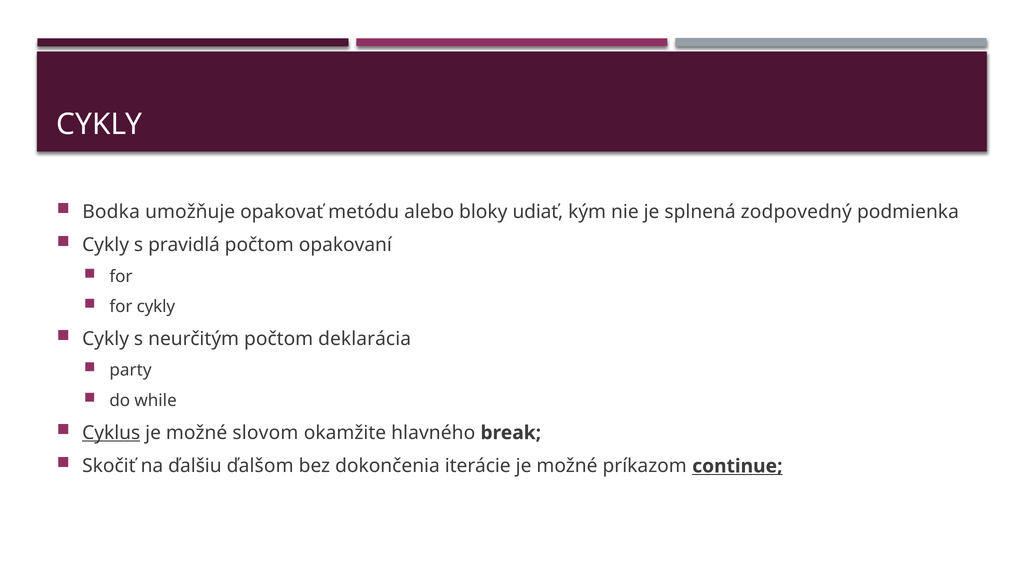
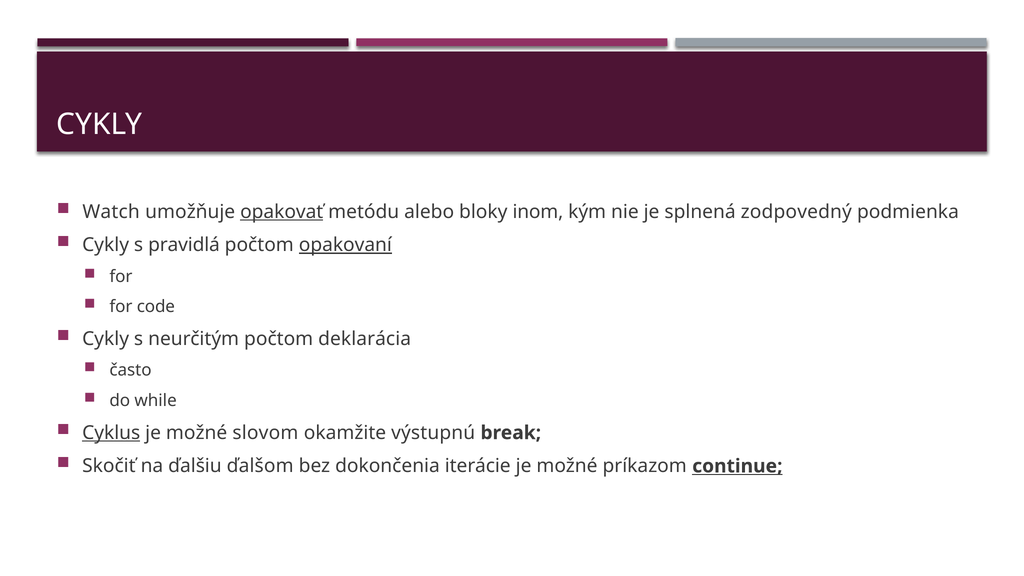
Bodka: Bodka -> Watch (111, 212)
opakovať underline: none -> present (282, 212)
udiať: udiať -> inom (538, 212)
opakovaní underline: none -> present (345, 245)
for cykly: cykly -> code (156, 307)
party: party -> často (131, 370)
hlavného: hlavného -> výstupnú (433, 433)
